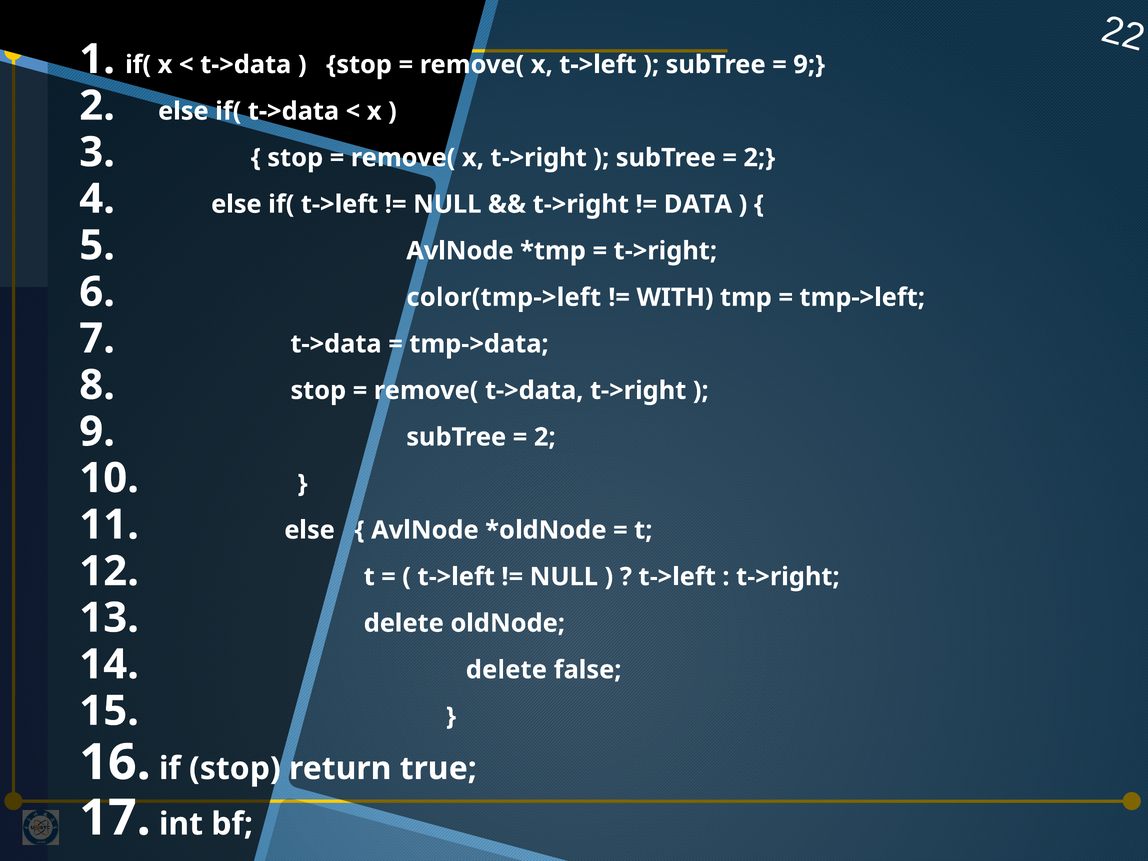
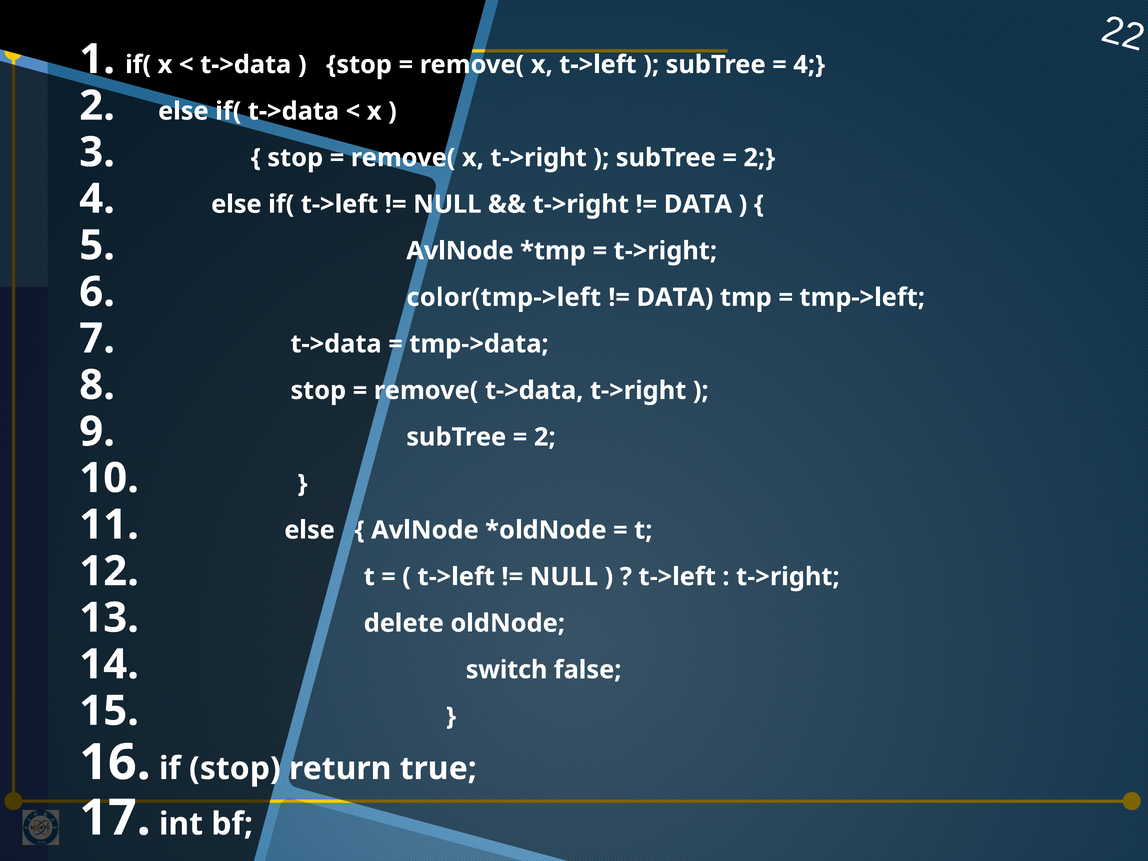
9: 9 -> 4 (809, 65)
WITH: WITH -> DATA (675, 297)
delete: delete -> switch (507, 670)
